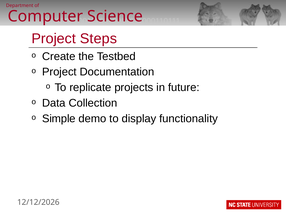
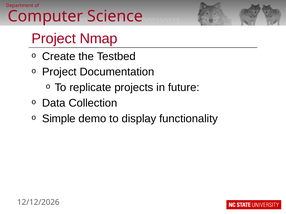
Steps: Steps -> Nmap (99, 39)
